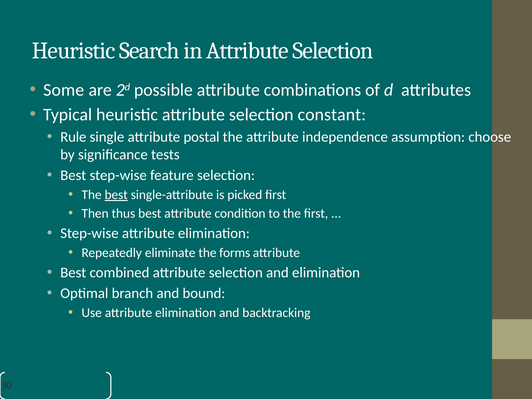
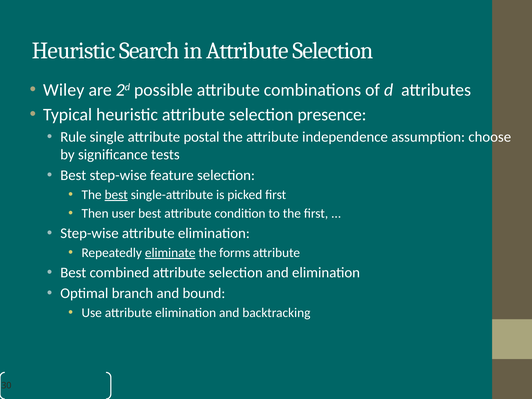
Some: Some -> Wiley (64, 90)
constant: constant -> presence (332, 115)
thus: thus -> user (123, 213)
eliminate underline: none -> present (170, 253)
